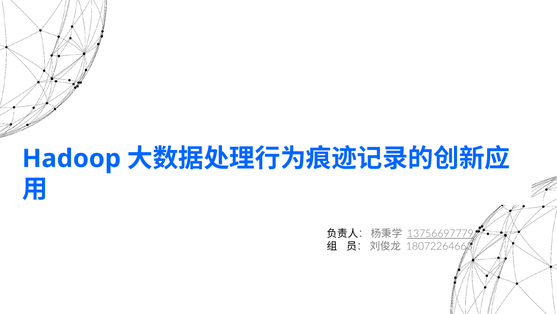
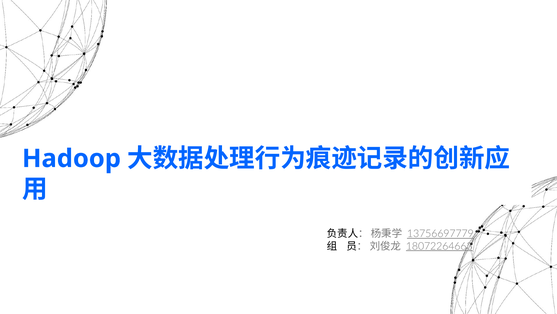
18072264663 underline: none -> present (439, 246)
